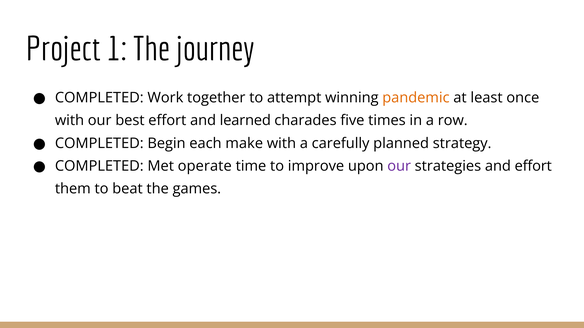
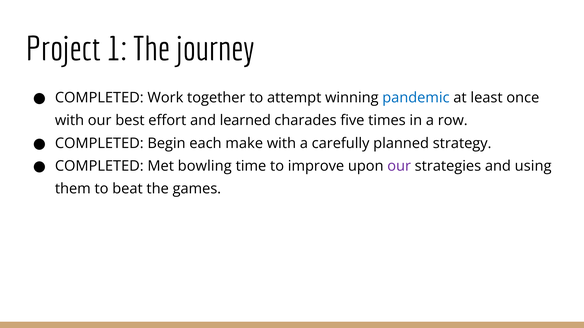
pandemic colour: orange -> blue (416, 98)
operate: operate -> bowling (205, 166)
and effort: effort -> using (533, 166)
